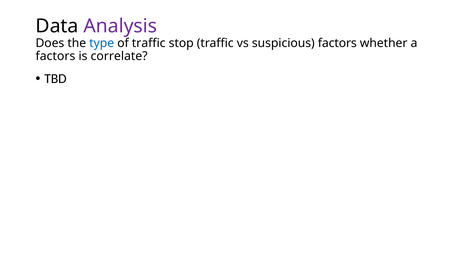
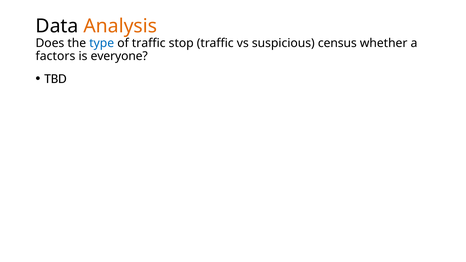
Analysis colour: purple -> orange (120, 26)
suspicious factors: factors -> census (337, 43)
correlate: correlate -> everyone (119, 56)
